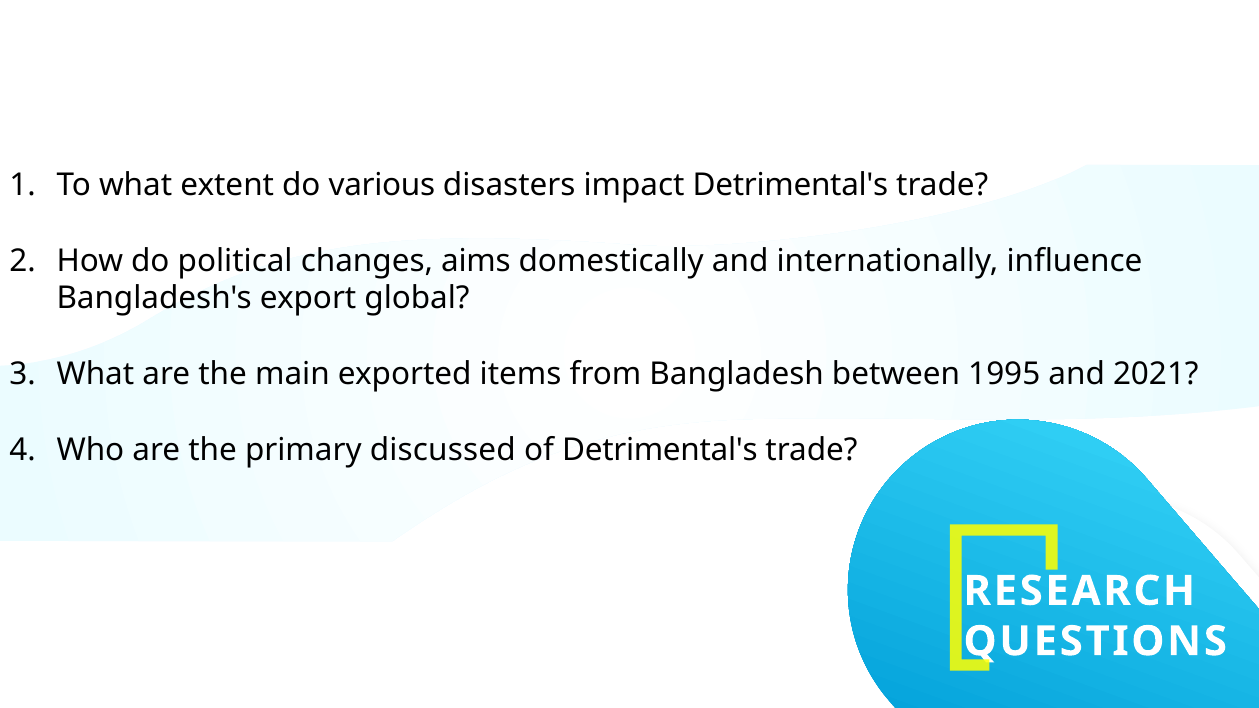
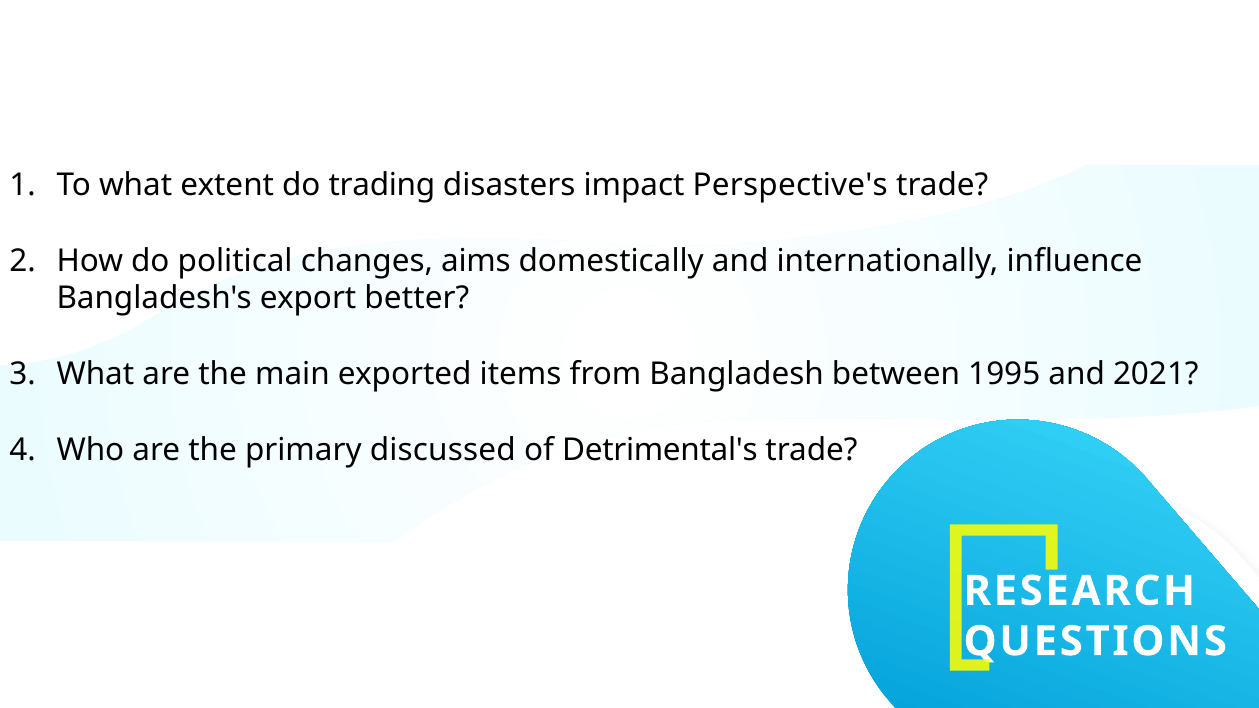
various: various -> trading (382, 185)
impact Detrimental's: Detrimental's -> Perspective's (790, 185)
global: global -> better (417, 299)
